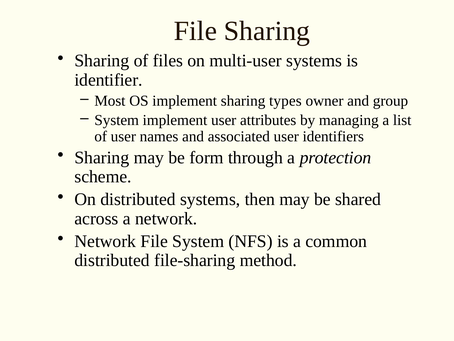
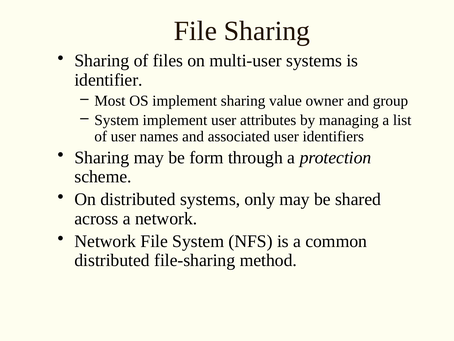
types: types -> value (285, 101)
then: then -> only (260, 199)
